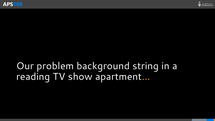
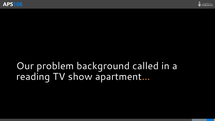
string: string -> called (146, 66)
